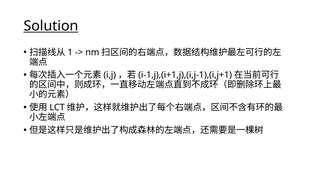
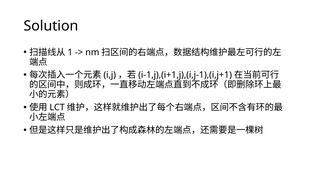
Solution underline: present -> none (51, 26)
